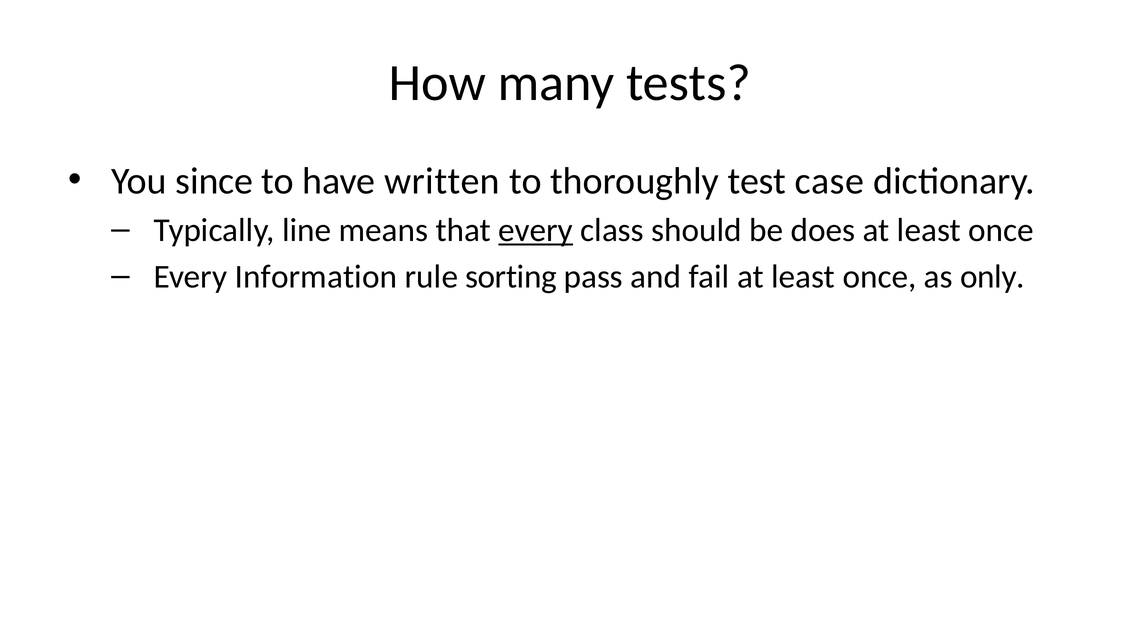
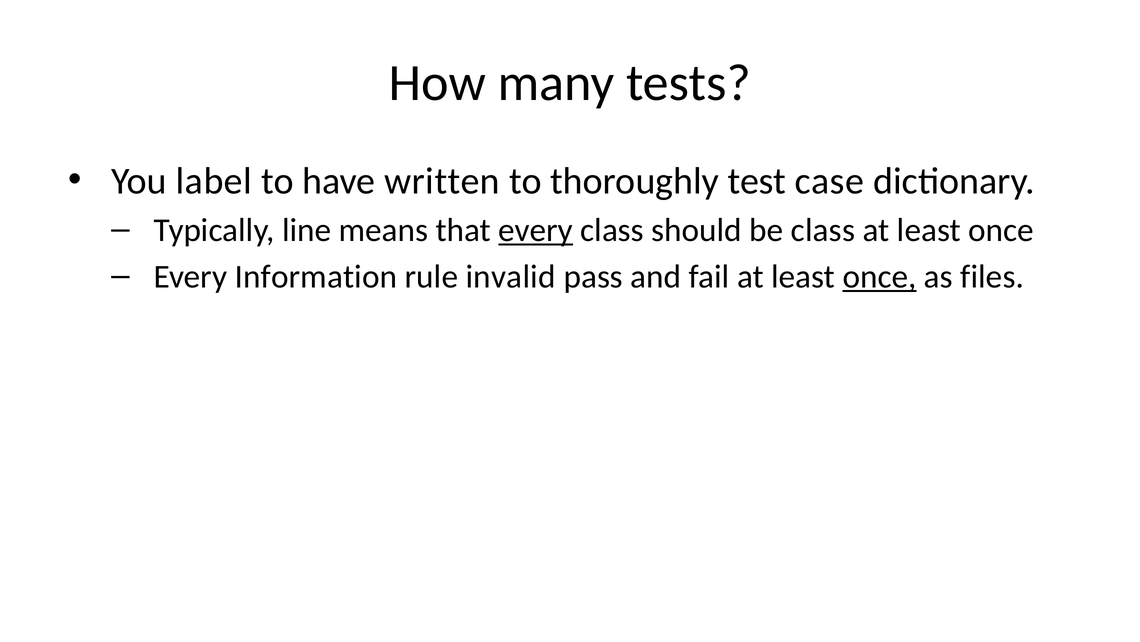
since: since -> label (214, 181)
be does: does -> class (823, 230)
sorting: sorting -> invalid (511, 276)
once underline: none -> present (879, 276)
only: only -> files (992, 276)
